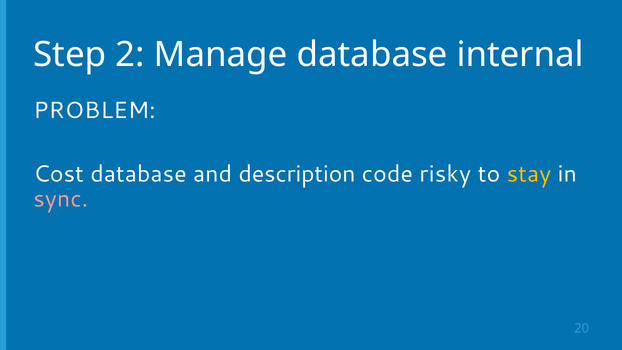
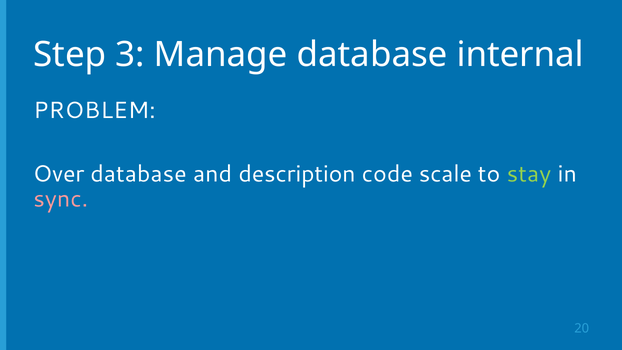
2: 2 -> 3 (130, 55)
Cost: Cost -> Over (59, 174)
risky: risky -> scale (445, 174)
stay colour: yellow -> light green (529, 174)
